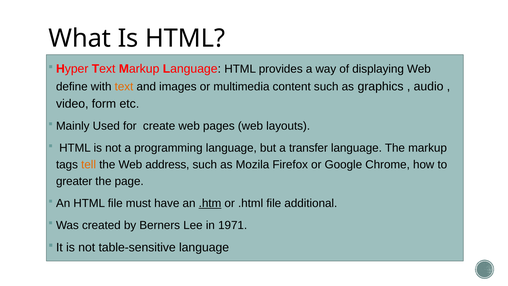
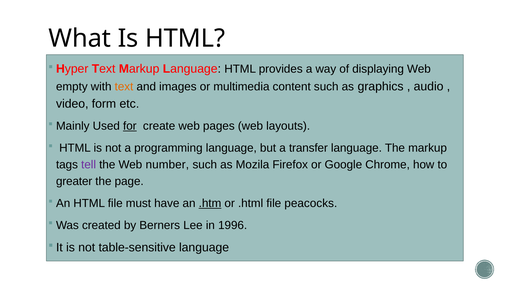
define: define -> empty (72, 87)
for underline: none -> present (130, 126)
tell colour: orange -> purple (89, 165)
address: address -> number (167, 165)
additional: additional -> peacocks (311, 203)
1971: 1971 -> 1996 (233, 225)
